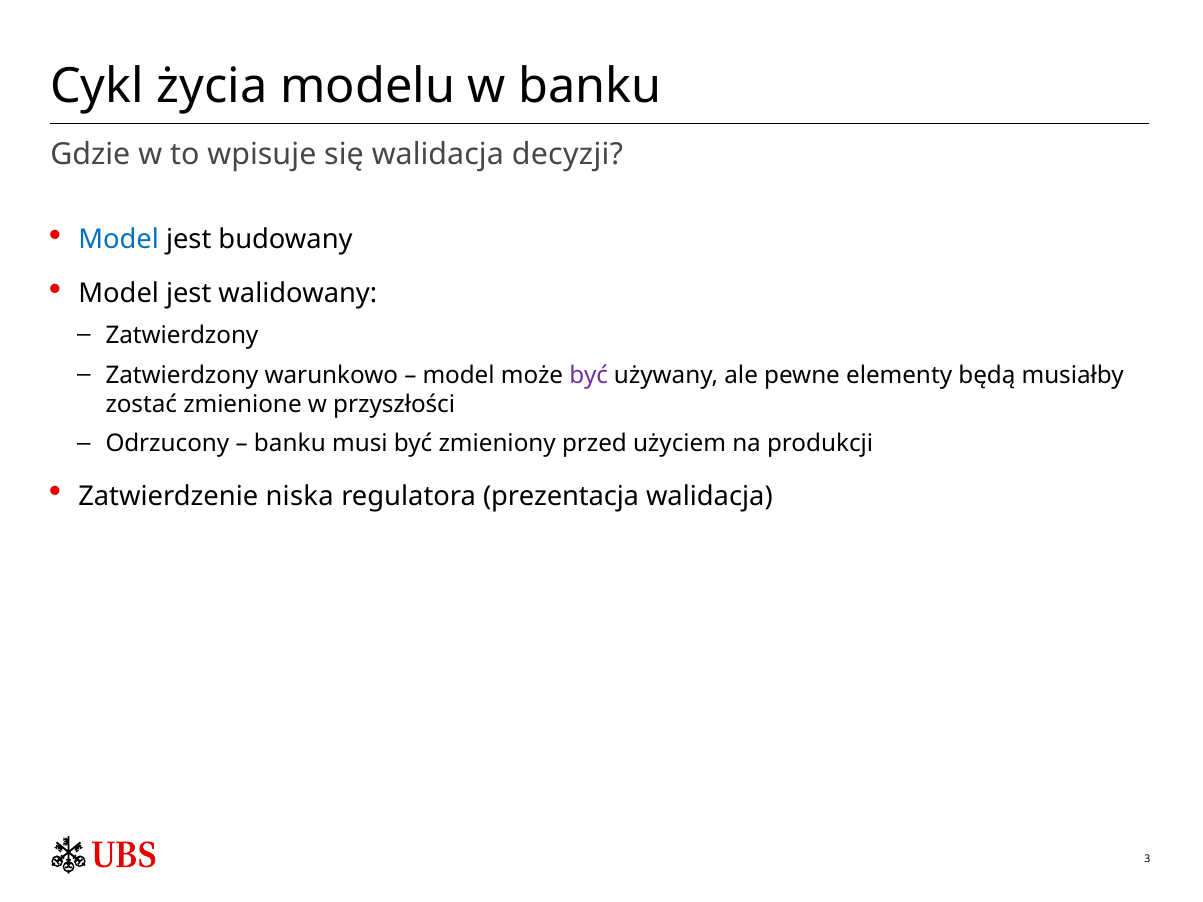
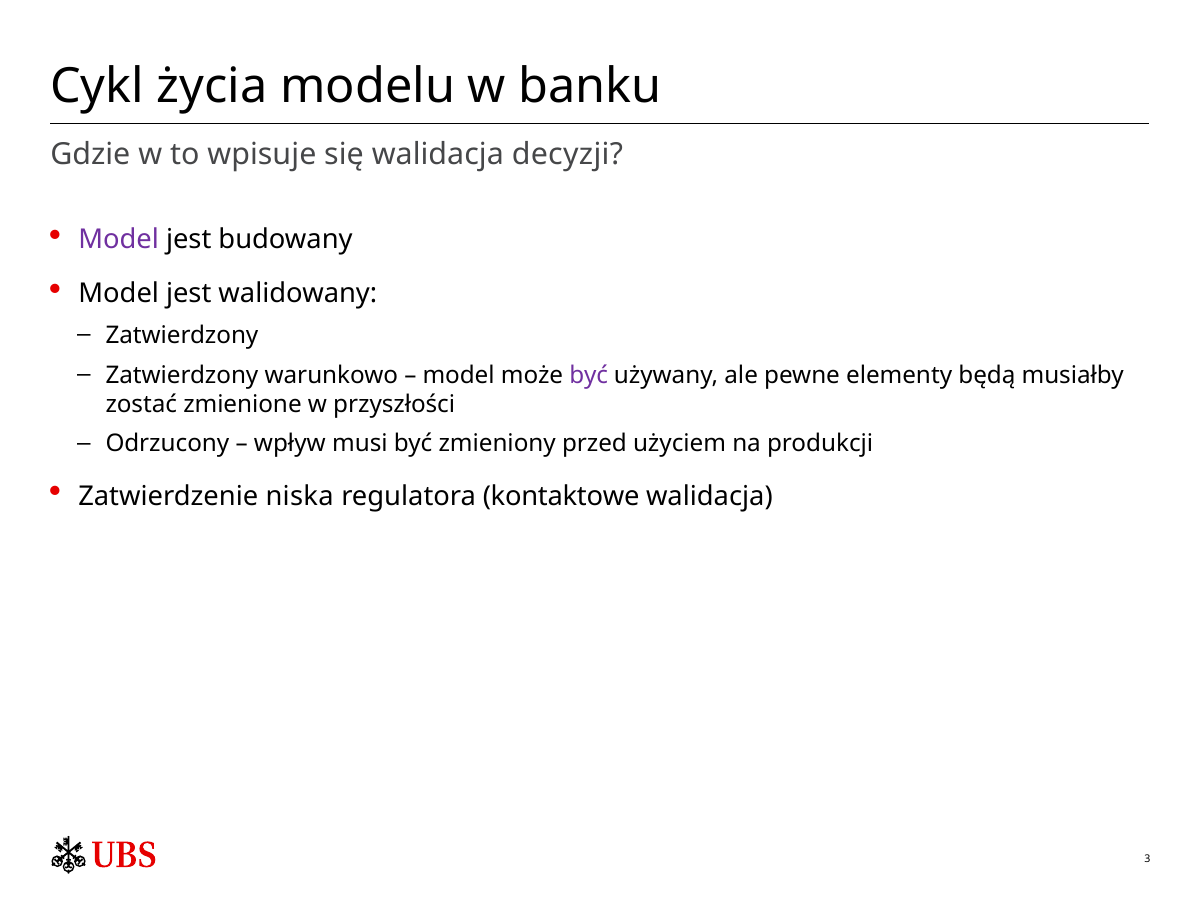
Model colour: blue -> purple (119, 240)
banku: banku -> wpływ (290, 444)
prezentacja: prezentacja -> kontaktowe (561, 497)
